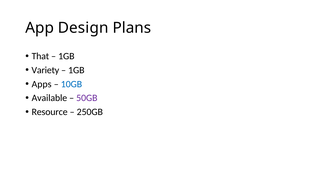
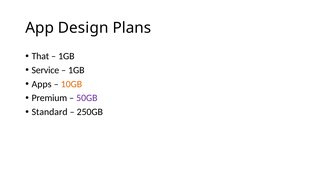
Variety: Variety -> Service (45, 70)
10GB colour: blue -> orange (71, 84)
Available: Available -> Premium (49, 98)
Resource: Resource -> Standard (50, 112)
